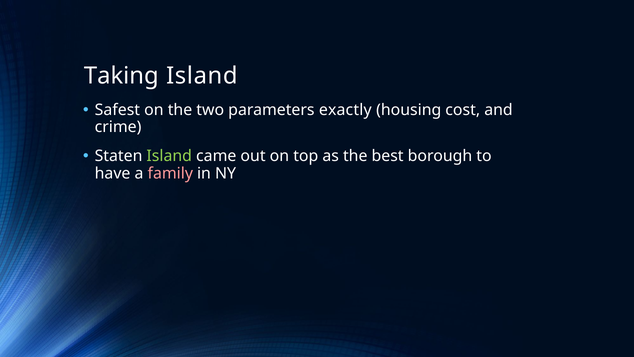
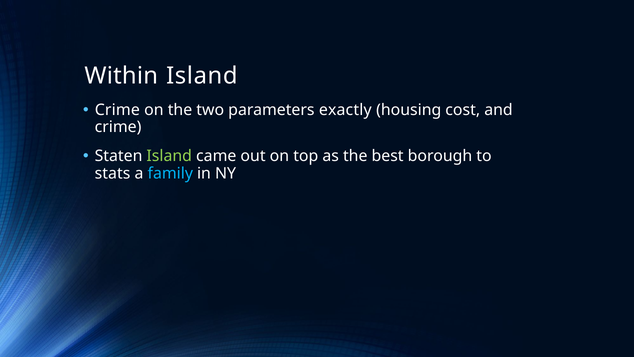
Taking: Taking -> Within (121, 76)
Safest: Safest -> Crime (117, 110)
have: have -> stats (113, 173)
family colour: pink -> light blue (170, 173)
